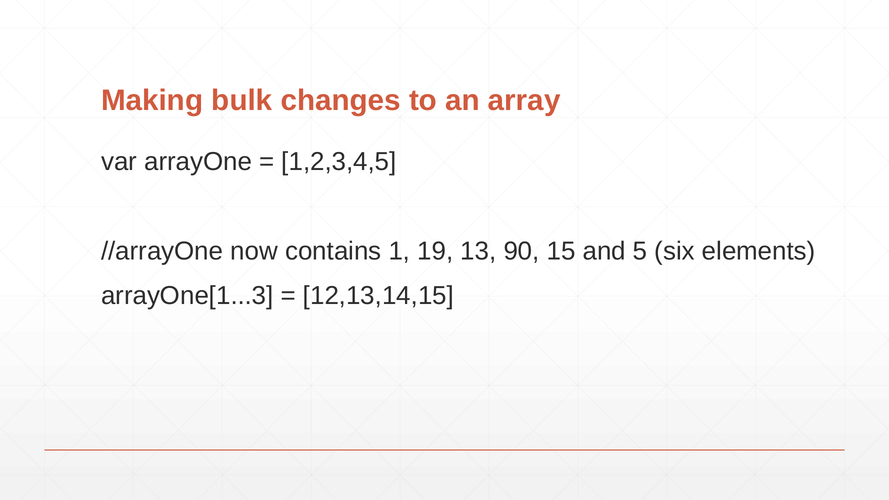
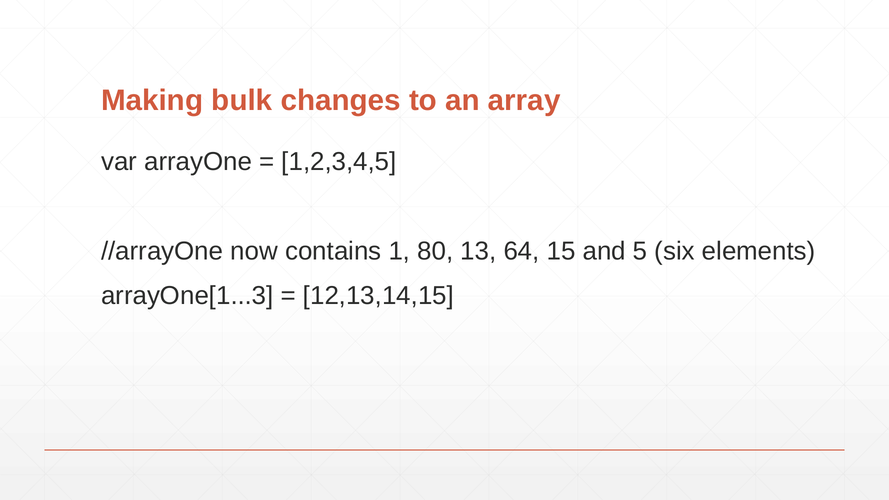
19: 19 -> 80 (435, 251)
90: 90 -> 64 (522, 251)
